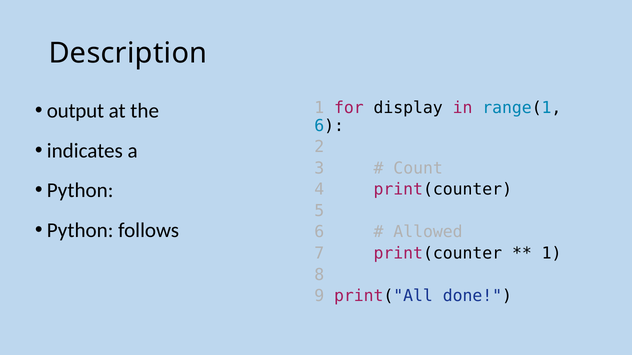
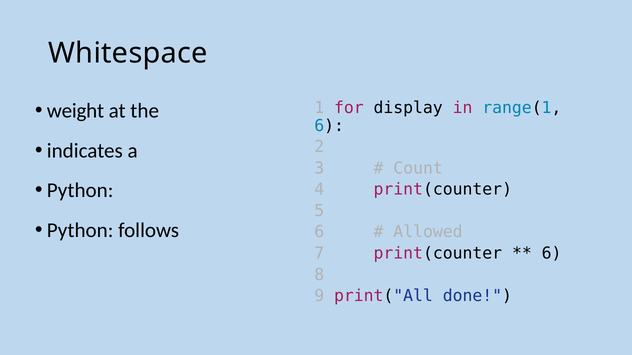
Description: Description -> Whitespace (128, 53)
output: output -> weight (75, 111)
1: 1 -> 6 (552, 254)
